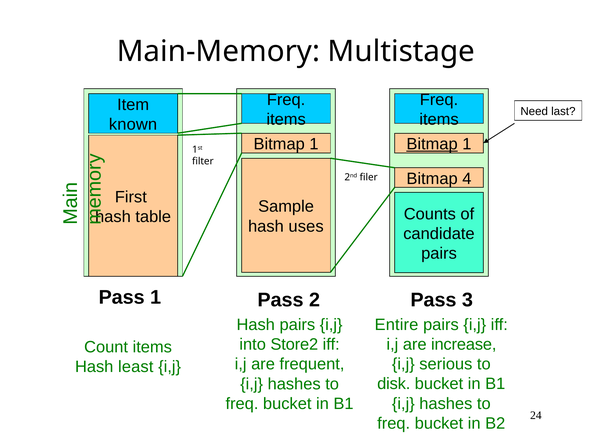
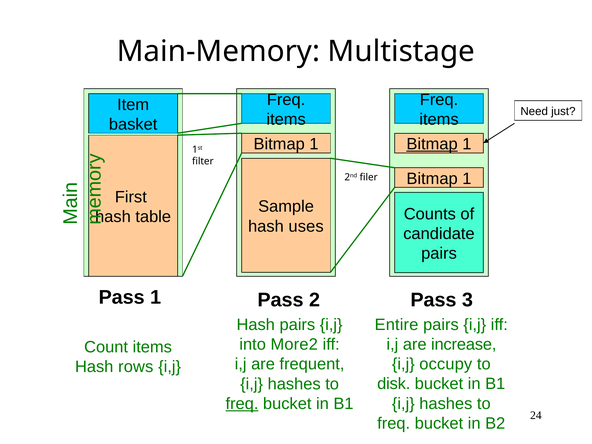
last: last -> just (563, 111)
known: known -> basket (133, 124)
4: 4 -> 1 (467, 179)
Store2: Store2 -> More2 (294, 344)
serious: serious -> occupy (446, 364)
least: least -> rows (136, 367)
freq underline: none -> present (242, 404)
